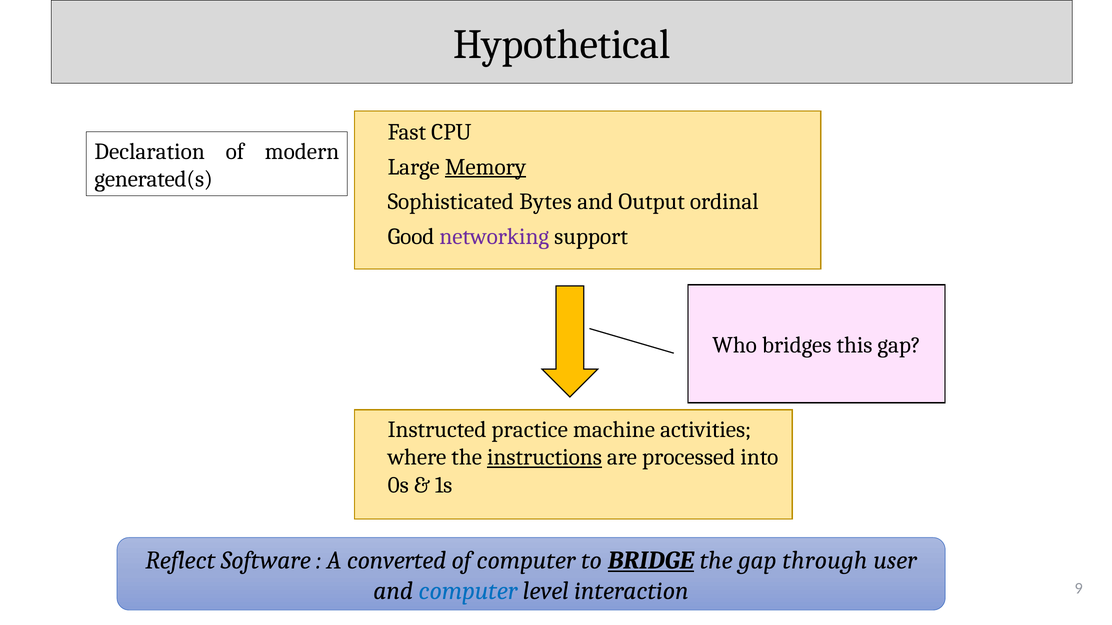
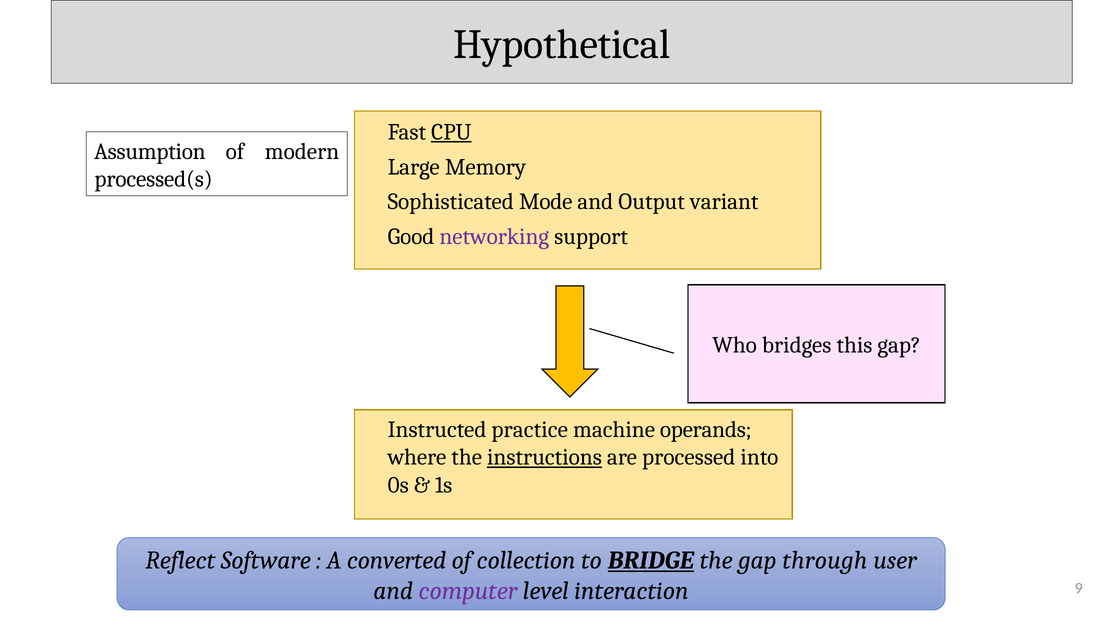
CPU underline: none -> present (451, 132)
Declaration: Declaration -> Assumption (150, 152)
Memory underline: present -> none (485, 167)
generated(s: generated(s -> processed(s (154, 179)
Bytes: Bytes -> Mode (546, 202)
ordinal: ordinal -> variant (724, 202)
activities: activities -> operands (706, 430)
of computer: computer -> collection (526, 561)
computer colour: blue -> purple (468, 591)
